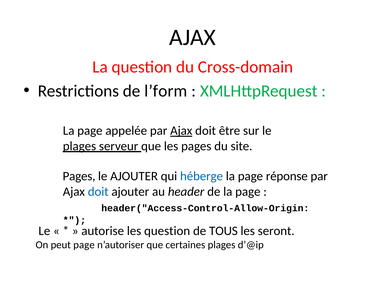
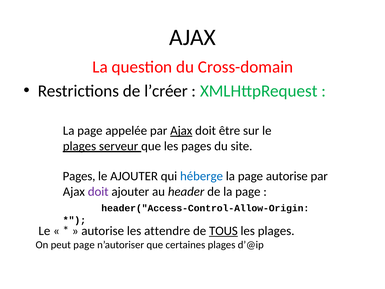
l’form: l’form -> l’créer (166, 91)
page réponse: réponse -> autorise (287, 176)
doit colour: blue -> purple (98, 191)
les question: question -> attendre (167, 231)
TOUS underline: none -> present (223, 231)
les seront: seront -> plages (276, 231)
